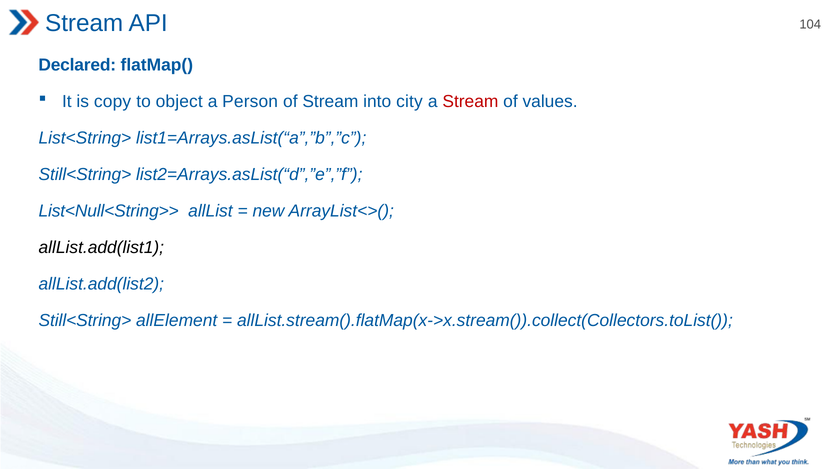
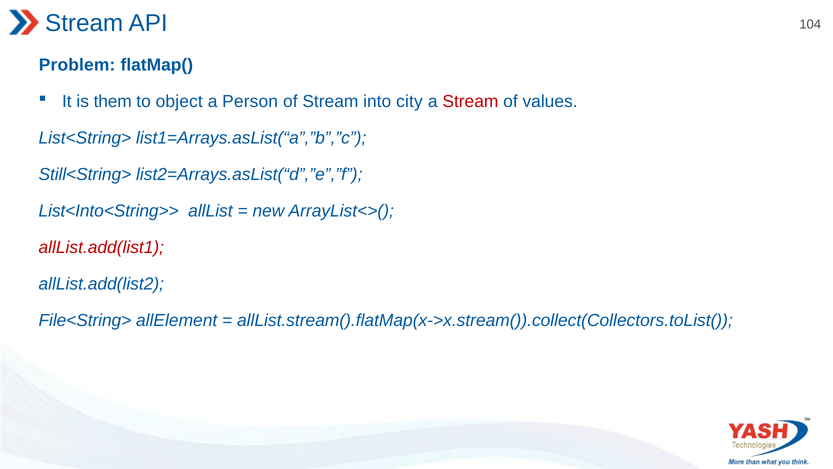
Declared: Declared -> Problem (77, 65)
copy: copy -> them (113, 102)
List<Null<String>>: List<Null<String>> -> List<Into<String>> (109, 211)
allList.add(list1 colour: black -> red (101, 248)
Still<String>: Still<String> -> File<String> (85, 321)
